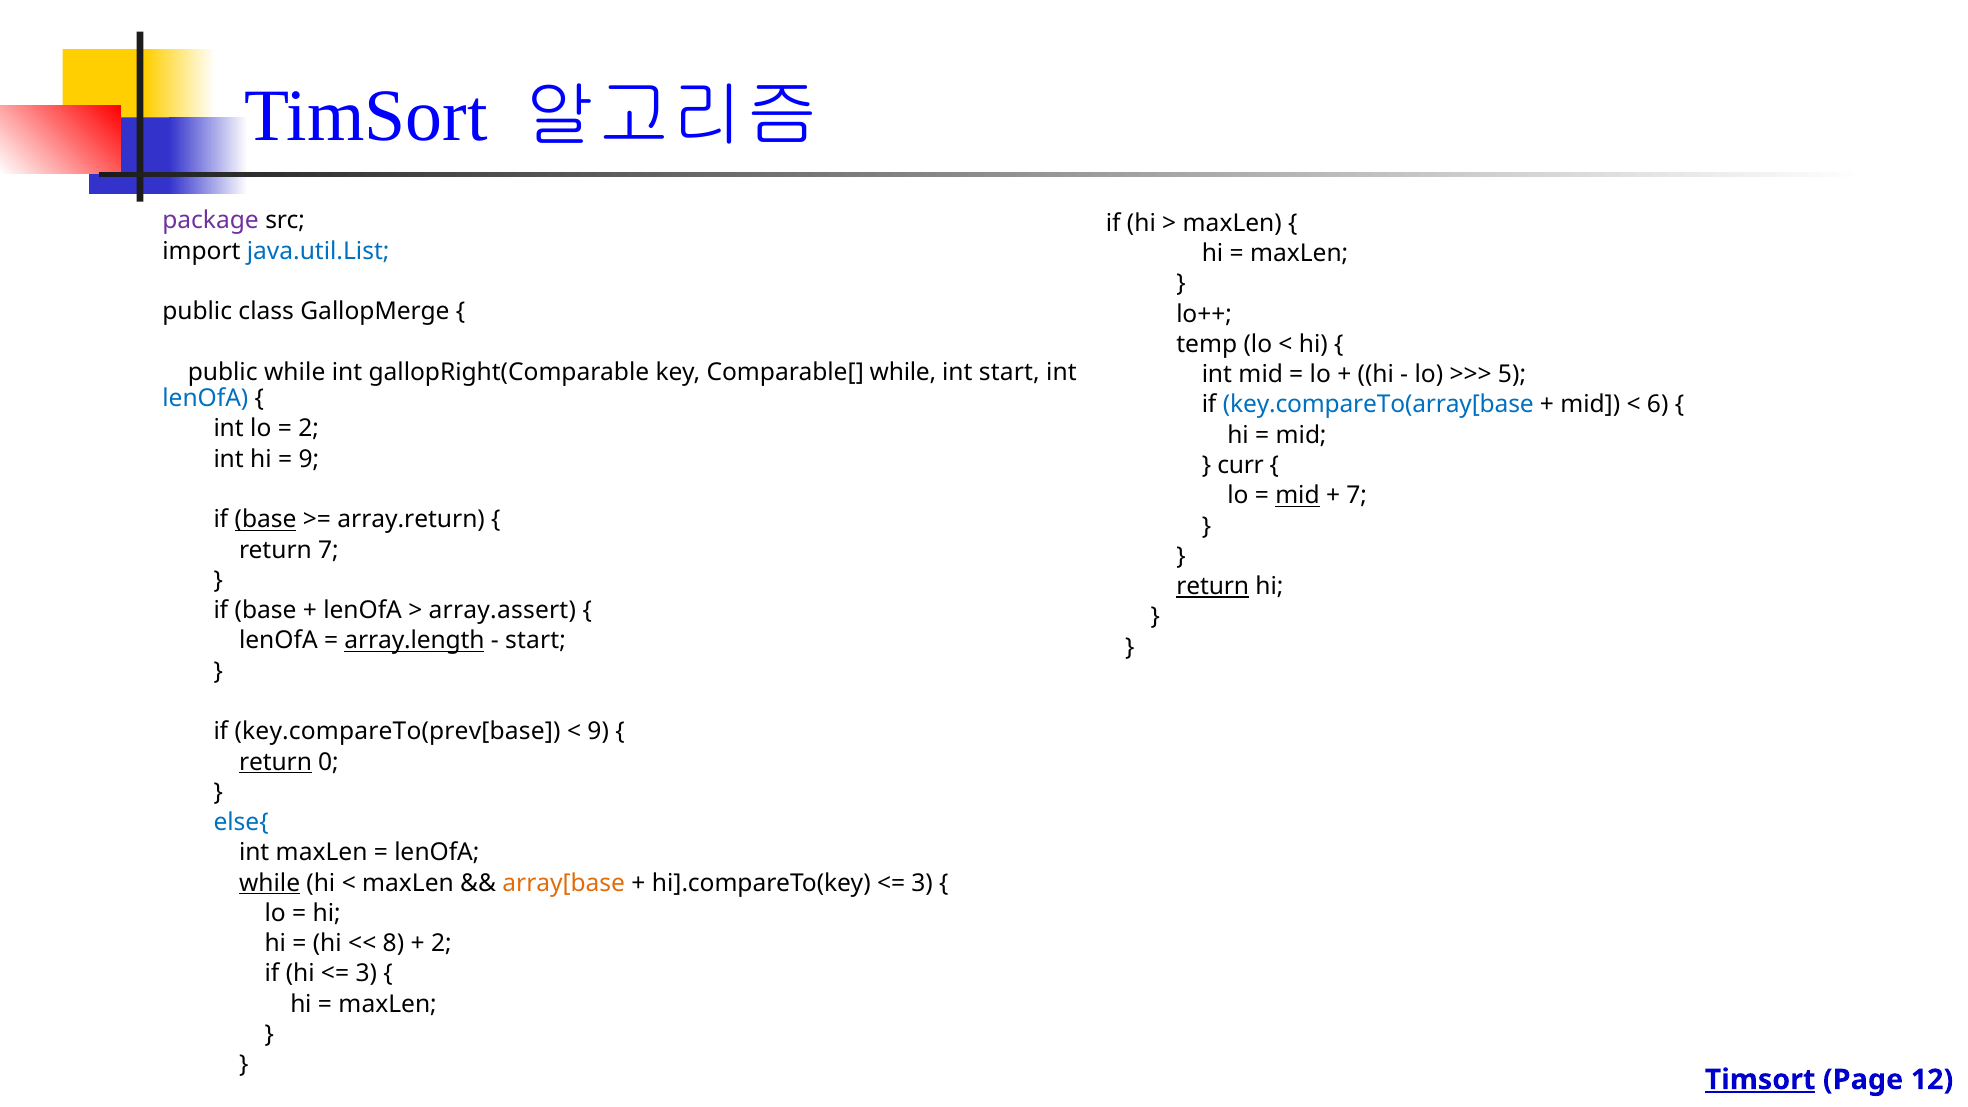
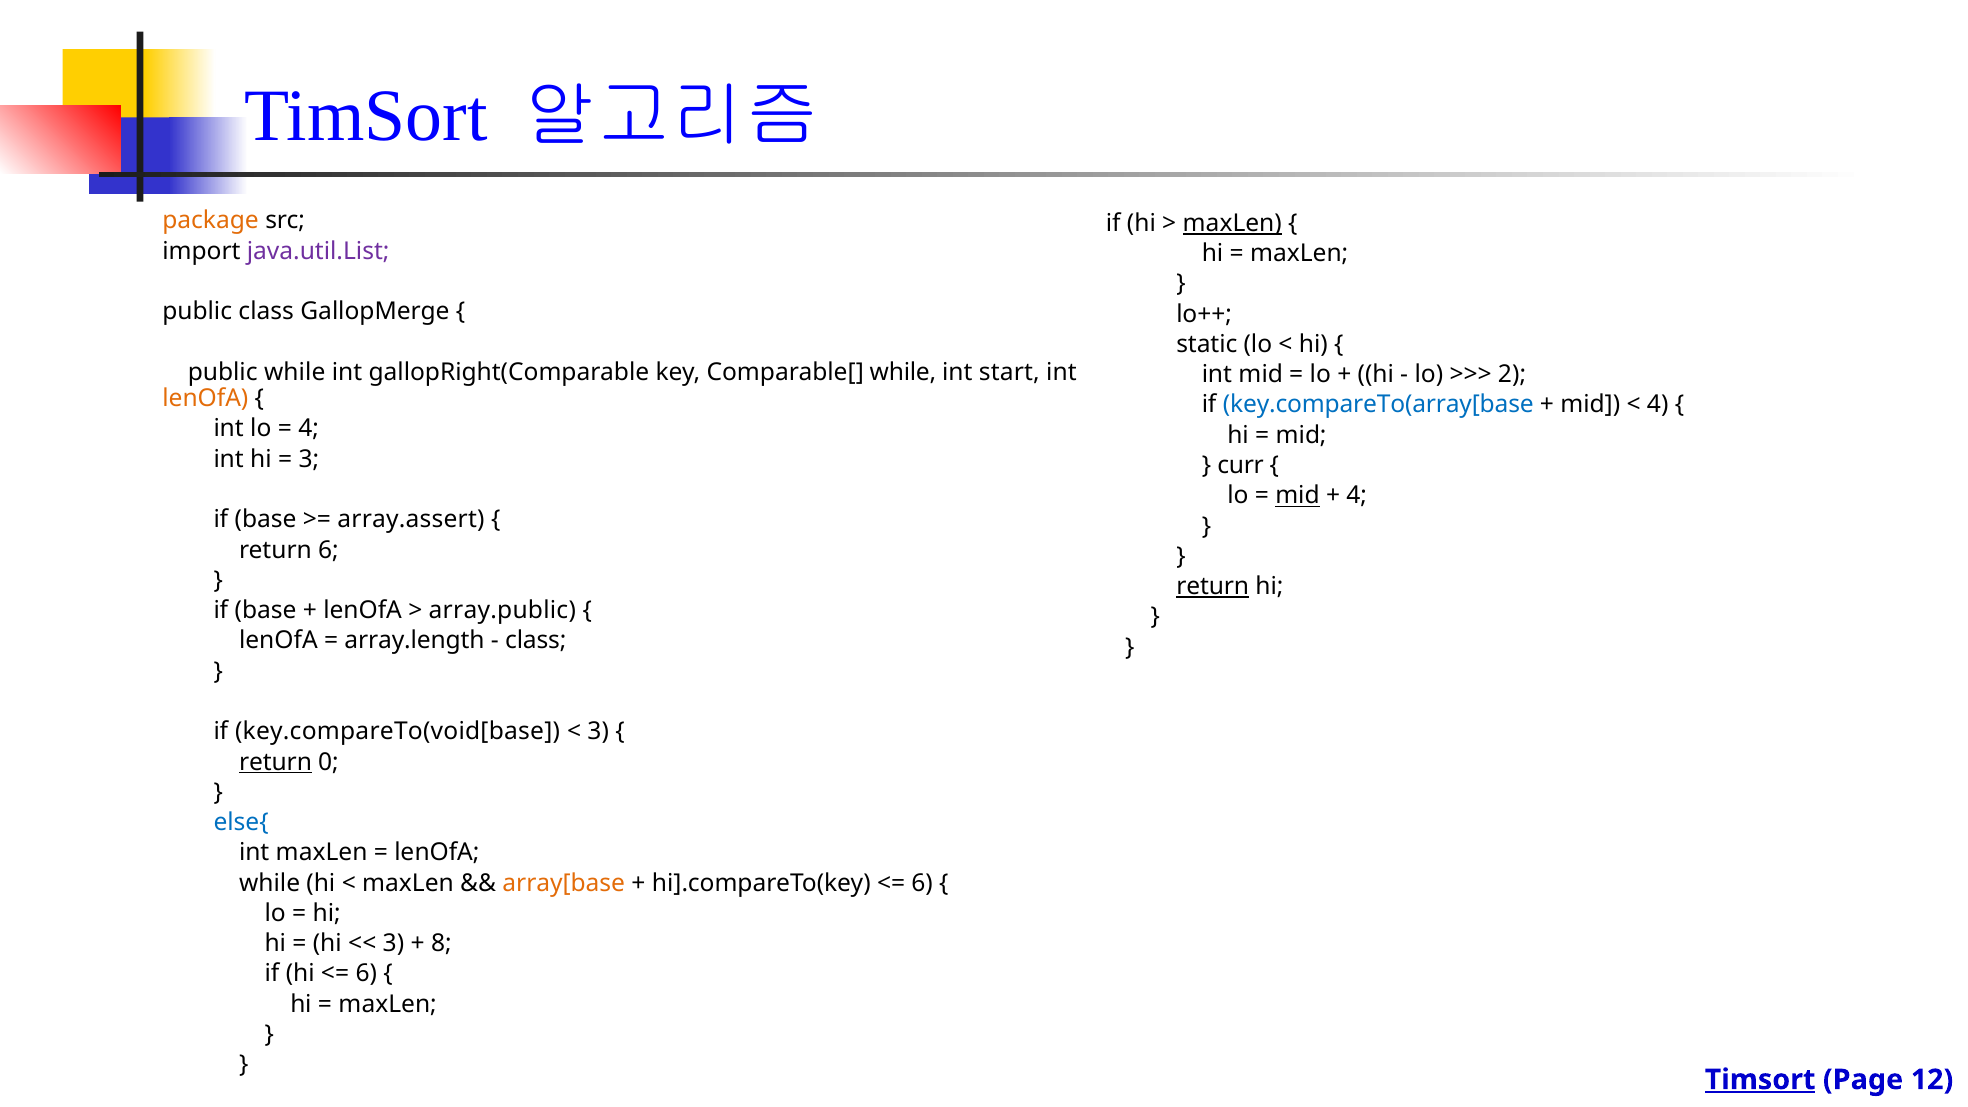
package colour: purple -> orange (211, 221)
maxLen underline: none -> present (1232, 223)
java.util.List colour: blue -> purple (318, 251)
temp: temp -> static (1207, 344)
5: 5 -> 2 (1512, 375)
lenOfA colour: blue -> orange (205, 399)
6: 6 -> 4 (1658, 405)
2: 2 -> 4 (309, 429)
9: 9 -> 3 (309, 459)
7: 7 -> 4 (1357, 496)
base underline: present -> none (266, 520)
array.return: array.return -> array.assert (411, 520)
return 7: 7 -> 6 (329, 550)
array.assert: array.assert -> array.public (502, 611)
array.length underline: present -> none (415, 641)
start: start -> class (536, 641)
key.compareTo(prev[base: key.compareTo(prev[base -> key.compareTo(void[base (398, 732)
9: 9 -> 3 (598, 732)
while underline: present -> none (270, 883)
3: 3 -> 6 (922, 883)
8: 8 -> 3 (393, 944)
2: 2 -> 8 (441, 944)
3: 3 -> 6 (366, 974)
